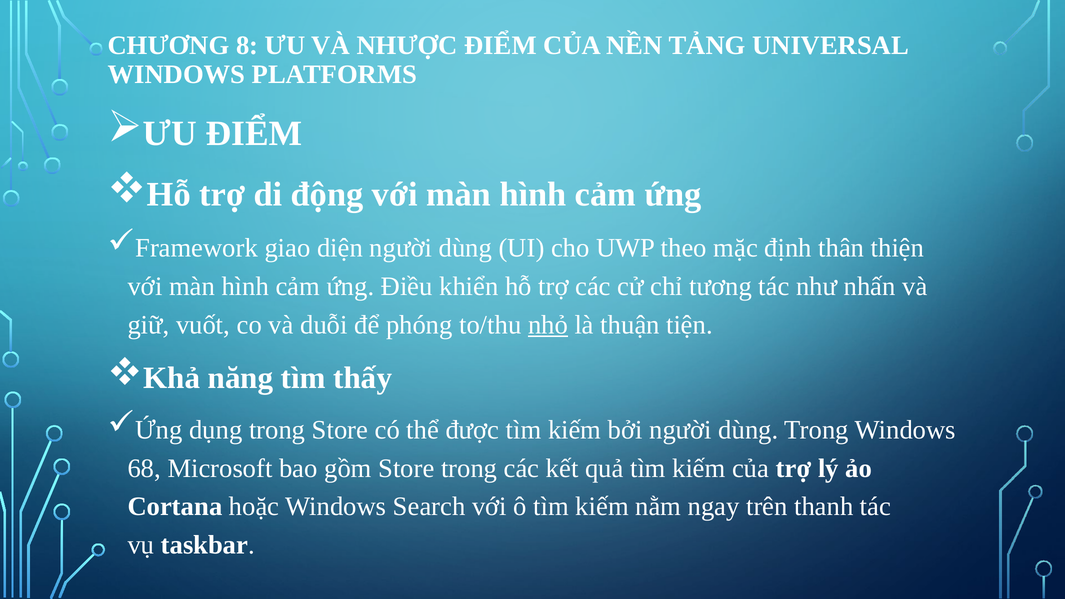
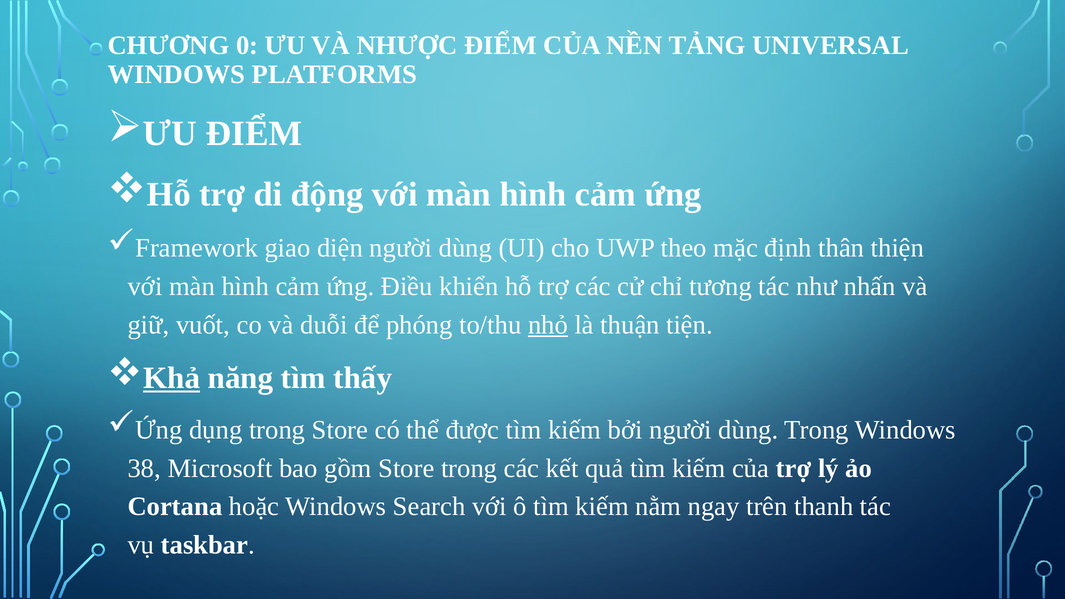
8: 8 -> 0 (247, 46)
Khả underline: none -> present (172, 378)
68: 68 -> 38 (144, 468)
